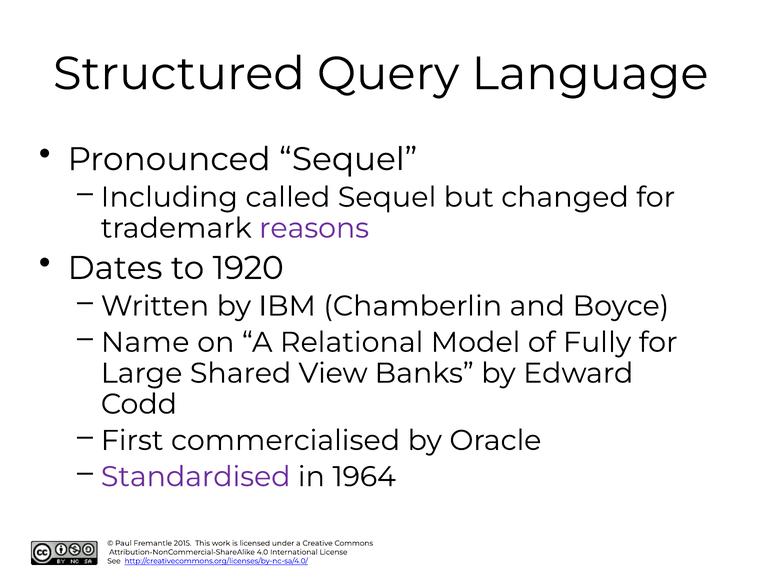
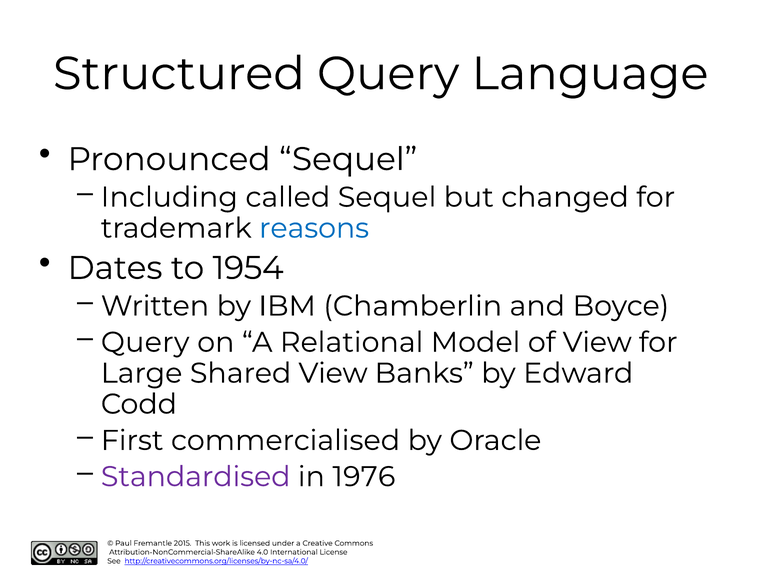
reasons colour: purple -> blue (314, 228)
1920: 1920 -> 1954 (248, 268)
Name: Name -> Query (145, 342)
of Fully: Fully -> View (597, 342)
1964: 1964 -> 1976 (364, 476)
